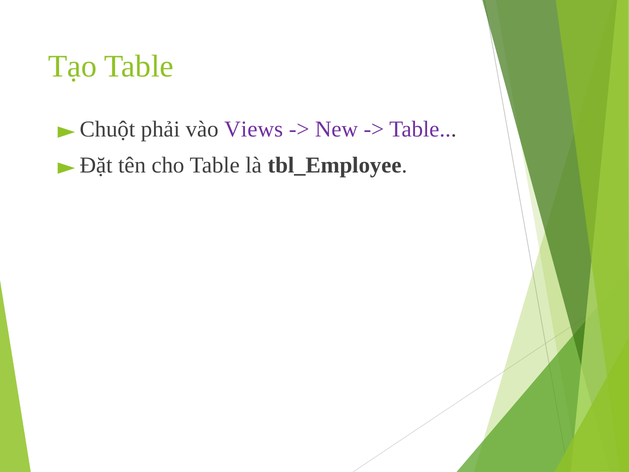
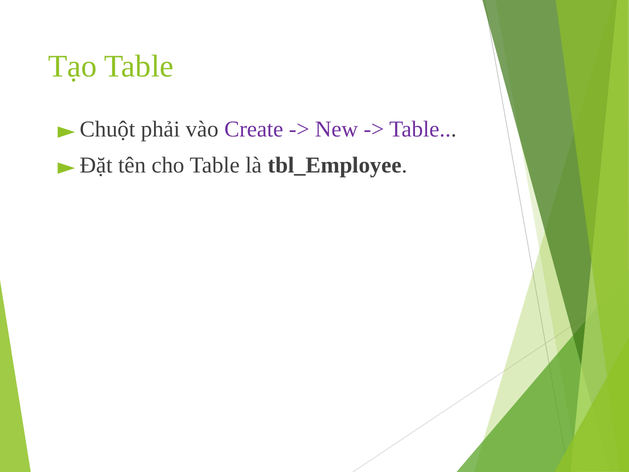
Views: Views -> Create (254, 129)
